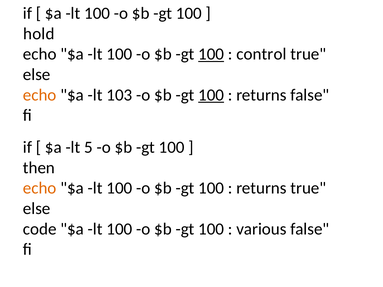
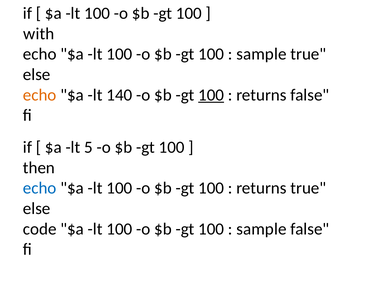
hold: hold -> with (39, 34)
100 underline: present -> none (211, 54)
control: control -> sample (261, 54)
103: 103 -> 140 (119, 95)
echo colour: orange -> blue (40, 188)
various: various -> sample (261, 229)
